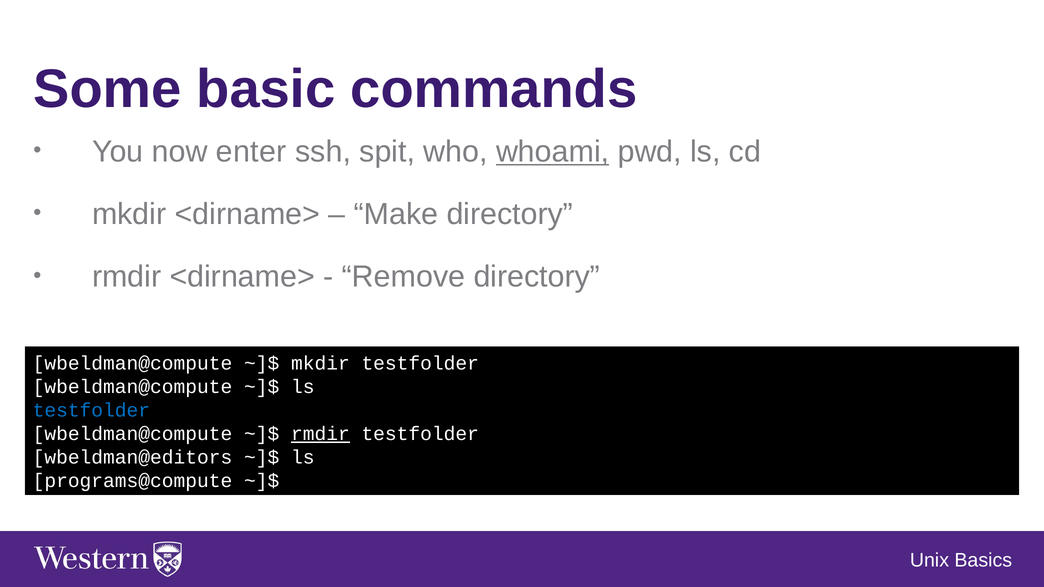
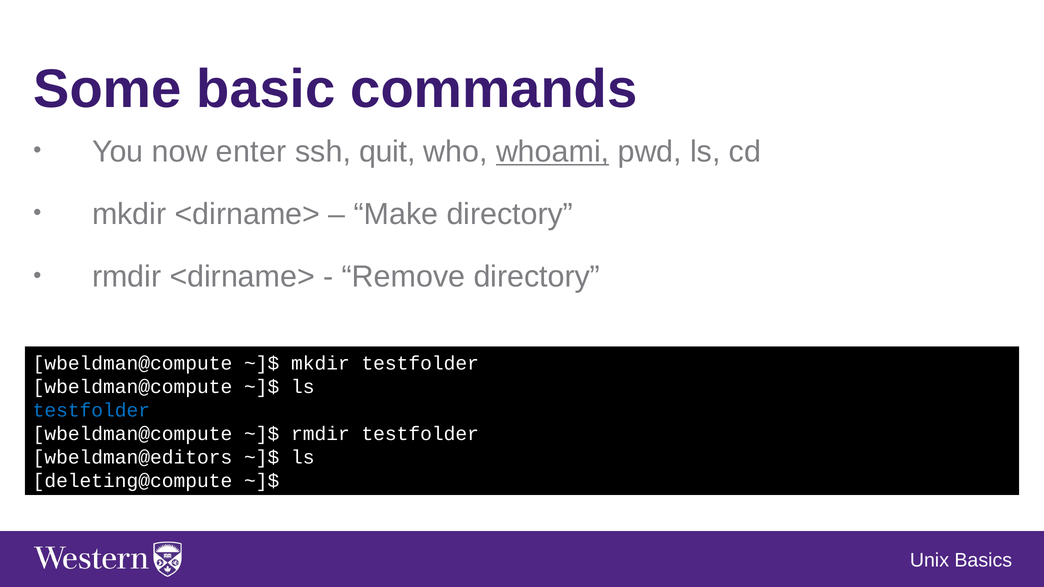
spit: spit -> quit (387, 152)
rmdir underline: present -> none (320, 434)
programs@compute: programs@compute -> deleting@compute (132, 481)
